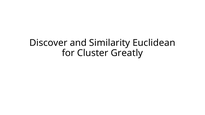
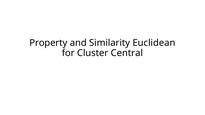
Discover: Discover -> Property (48, 43)
Greatly: Greatly -> Central (127, 53)
